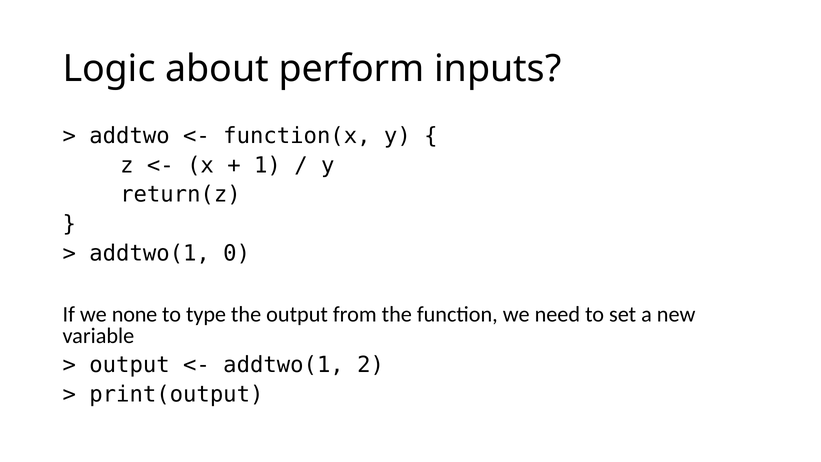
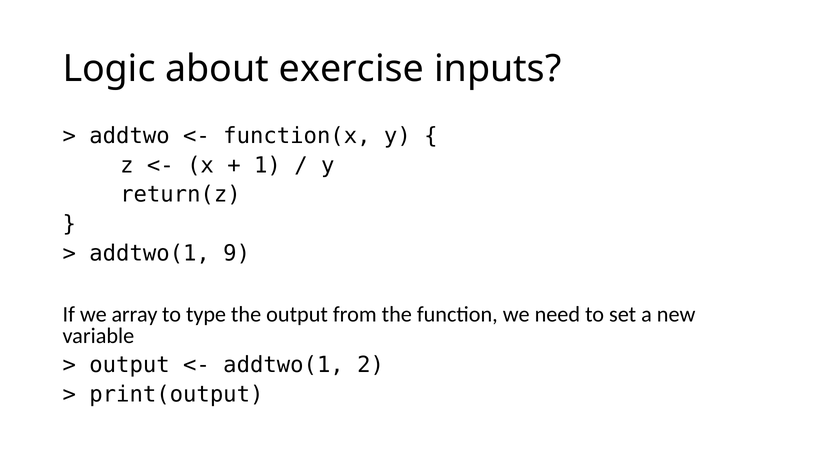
perform: perform -> exercise (352, 69)
0: 0 -> 9 (237, 253)
none: none -> array (135, 314)
